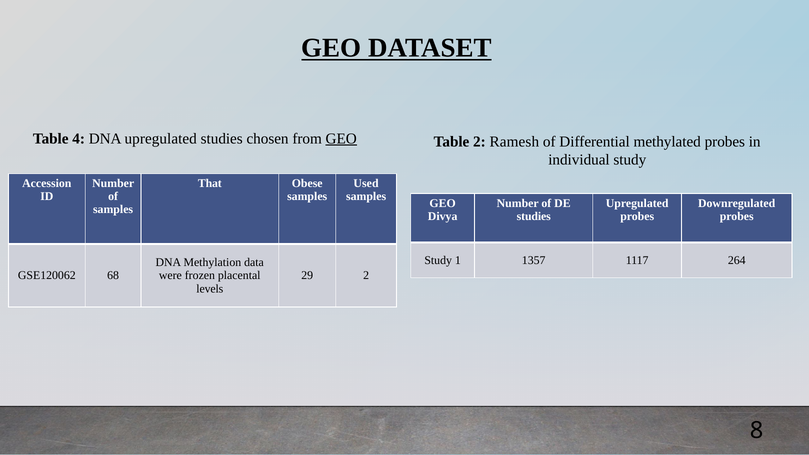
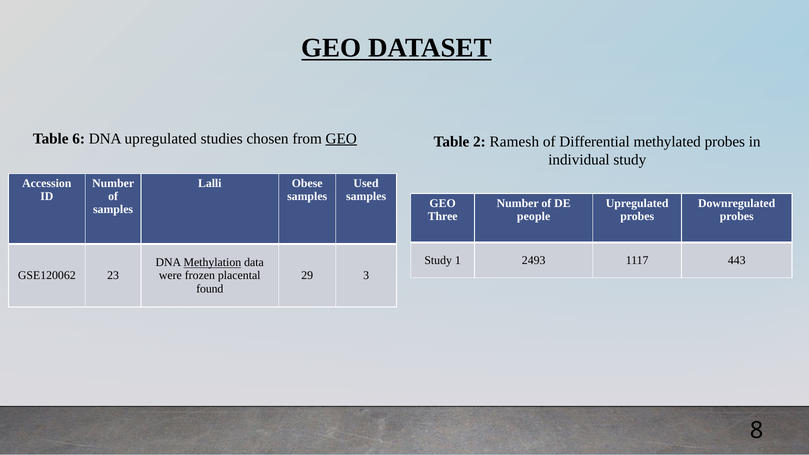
4: 4 -> 6 (79, 139)
That: That -> Lalli (210, 183)
Divya: Divya -> Three (443, 216)
studies: studies -> people (534, 216)
1357: 1357 -> 2493 (534, 260)
264: 264 -> 443 (737, 260)
Methylation underline: none -> present (212, 263)
68: 68 -> 23 (113, 276)
29 2: 2 -> 3 (366, 276)
levels: levels -> found (210, 289)
